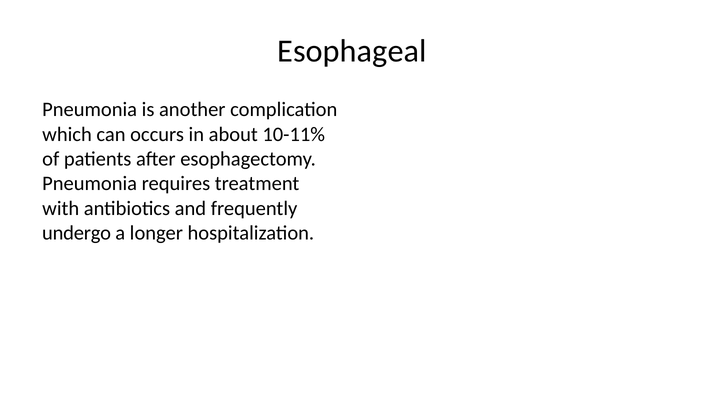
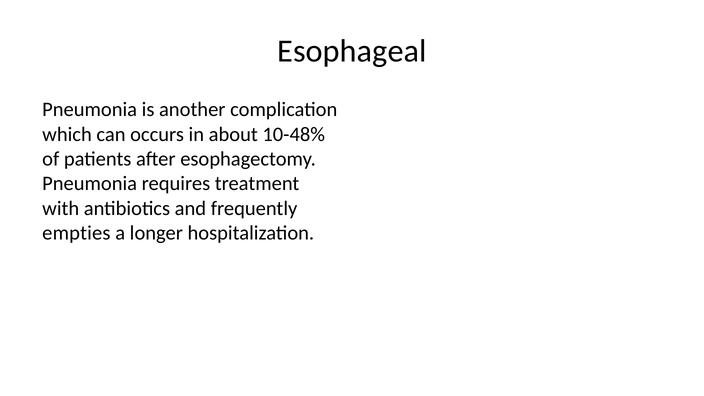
10-11%: 10-11% -> 10-48% (294, 134)
undergo: undergo -> empties (76, 233)
